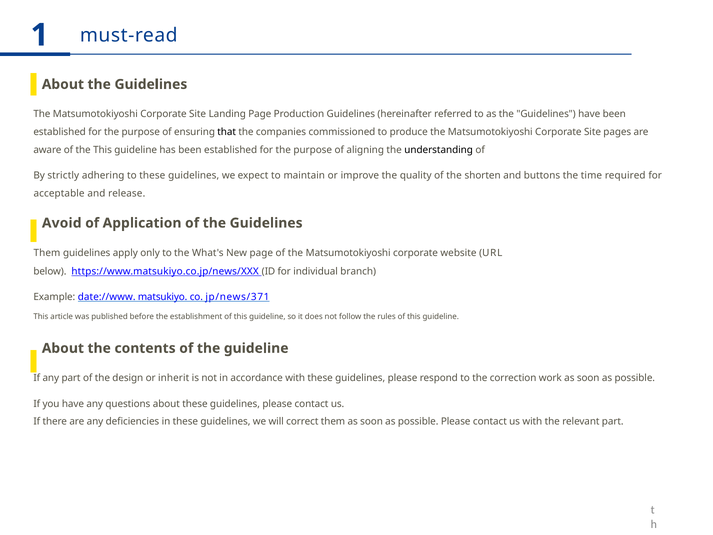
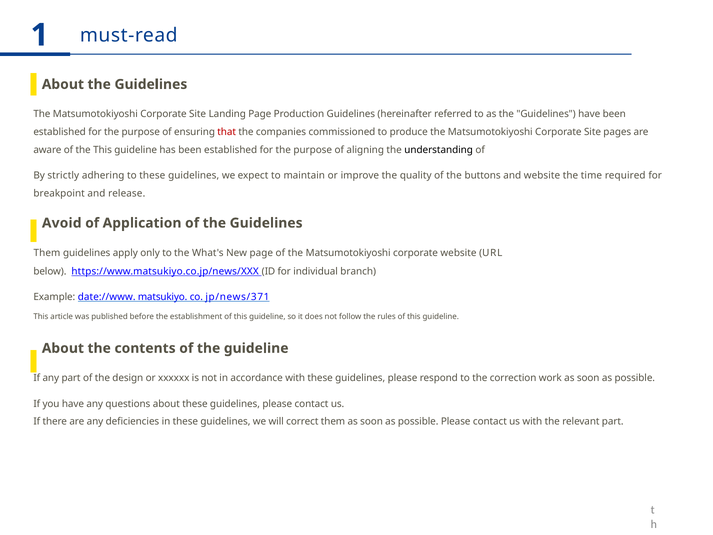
that colour: black -> red (227, 132)
shorten: shorten -> buttons (483, 176)
and buttons: buttons -> website (542, 176)
acceptable: acceptable -> breakpoint (59, 193)
inherit: inherit -> xxxxxx (174, 378)
